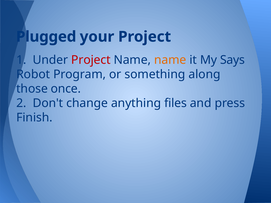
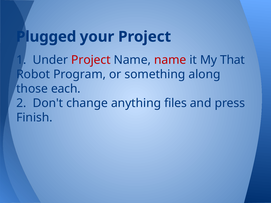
name colour: orange -> red (170, 60)
Says: Says -> That (233, 60)
once: once -> each (66, 89)
